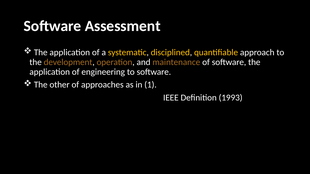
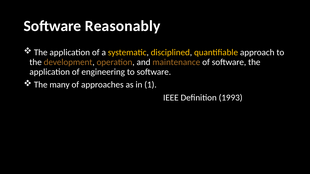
Assessment: Assessment -> Reasonably (123, 26)
other: other -> many (60, 85)
